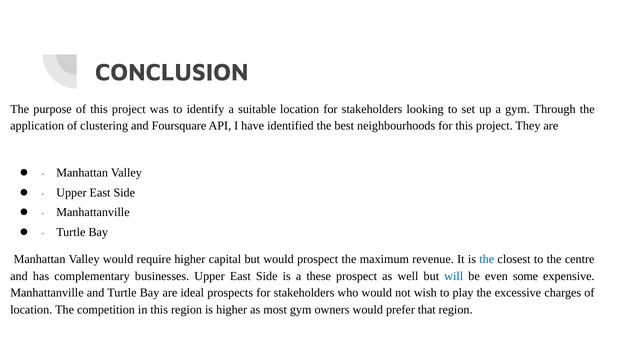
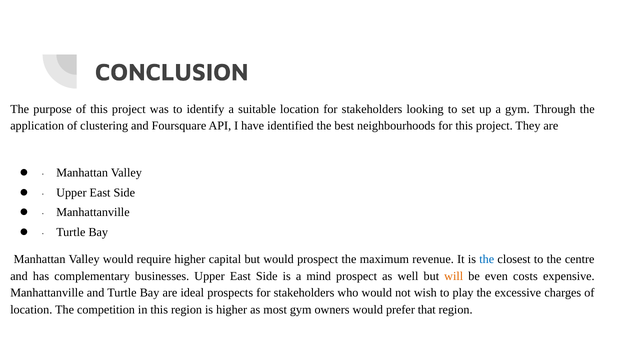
these: these -> mind (319, 276)
will colour: blue -> orange (454, 276)
some: some -> costs (525, 276)
